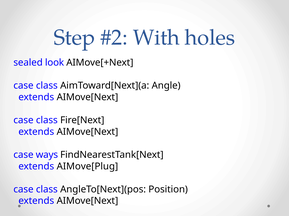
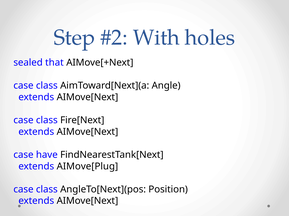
look: look -> that (54, 63)
ways: ways -> have (47, 155)
